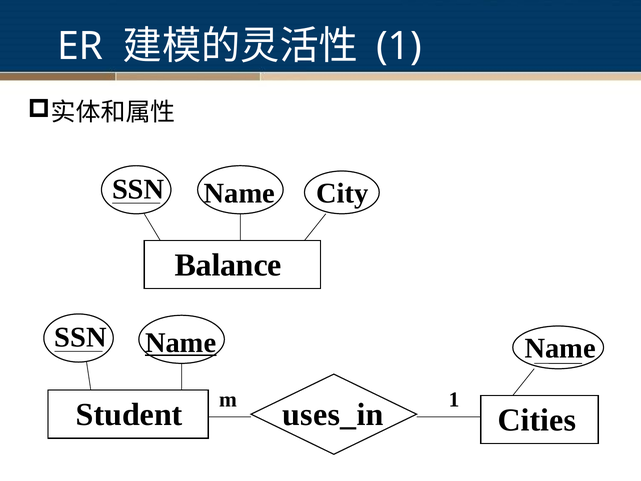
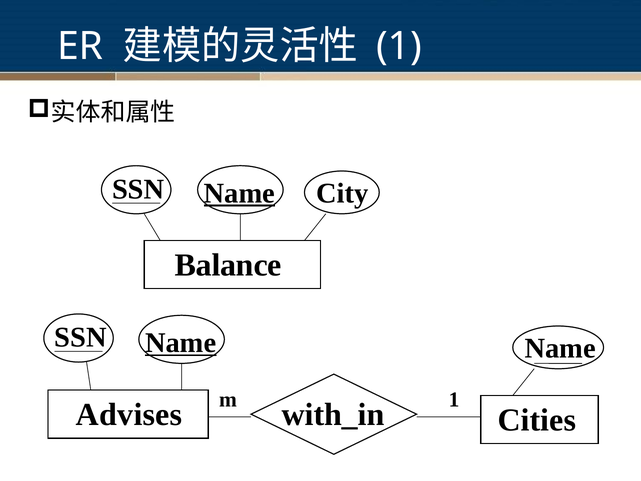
Name underline: none -> present (240, 193)
Student: Student -> Advises (129, 415)
uses_in: uses_in -> with_in (333, 415)
